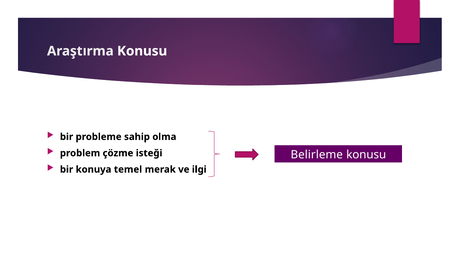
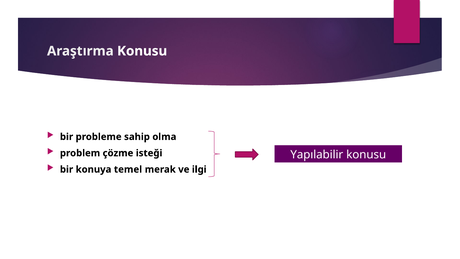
Belirleme: Belirleme -> Yapılabilir (317, 154)
